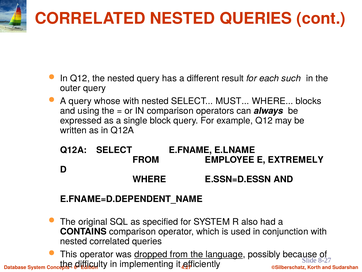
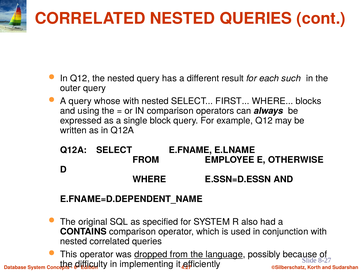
MUST: MUST -> FIRST (232, 101)
EXTREMELY: EXTREMELY -> OTHERWISE (296, 160)
